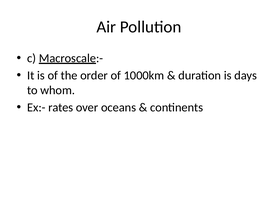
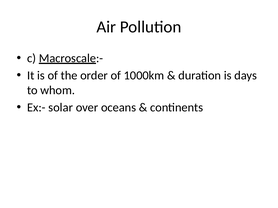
rates: rates -> solar (61, 108)
